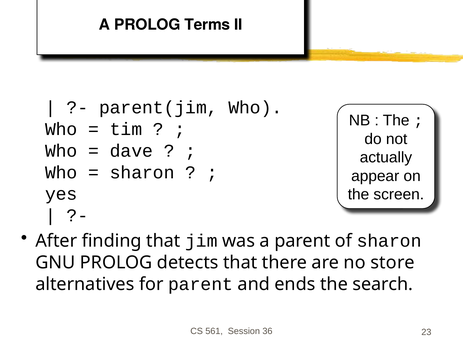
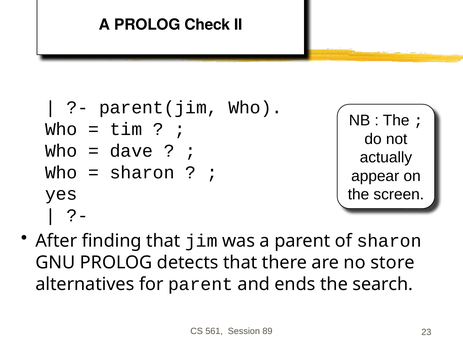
Terms: Terms -> Check (207, 25)
36: 36 -> 89 (267, 331)
